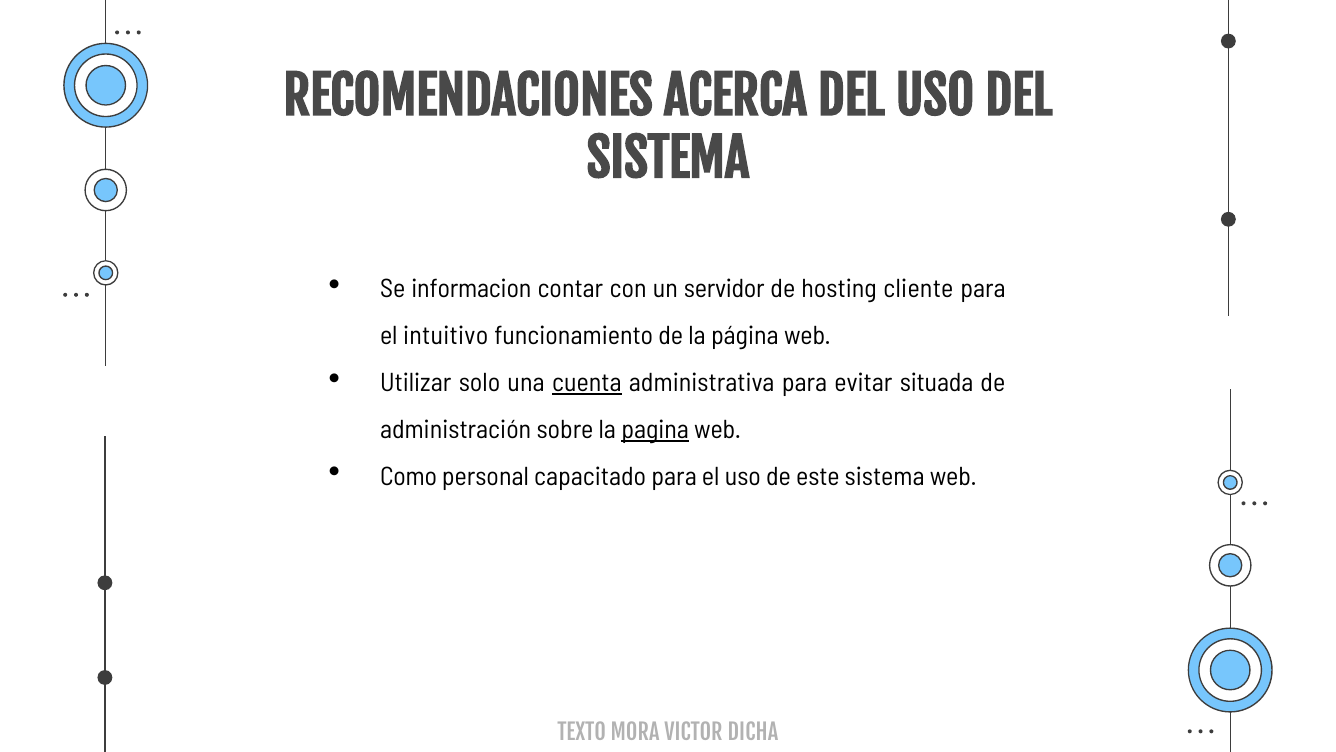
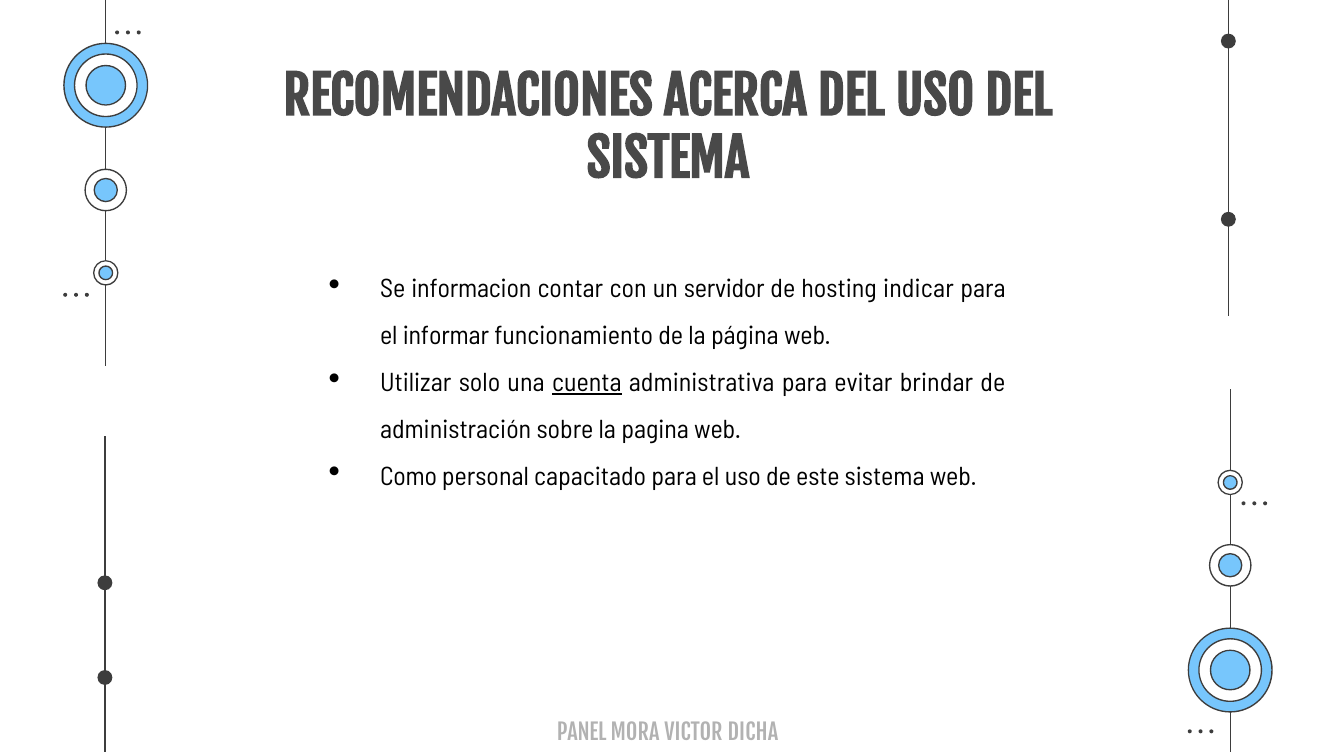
cliente: cliente -> indicar (918, 289)
intuitivo: intuitivo -> informar (446, 336)
situada: situada -> brindar (936, 383)
pagina underline: present -> none (655, 429)
TEXTO: TEXTO -> PANEL (582, 732)
